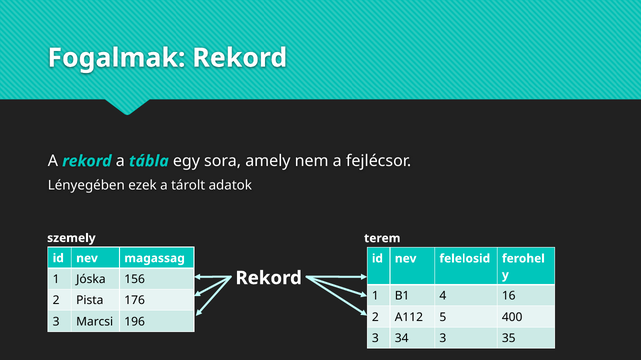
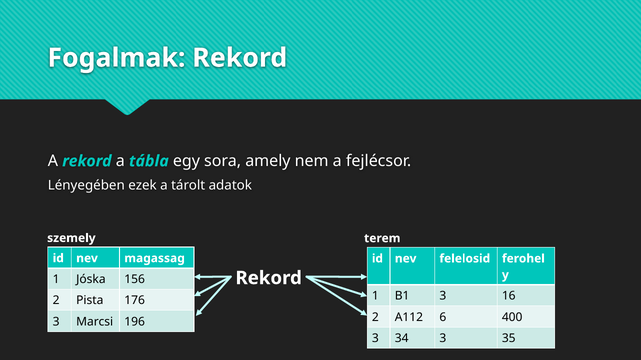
B1 4: 4 -> 3 (443, 296)
5: 5 -> 6 (443, 318)
